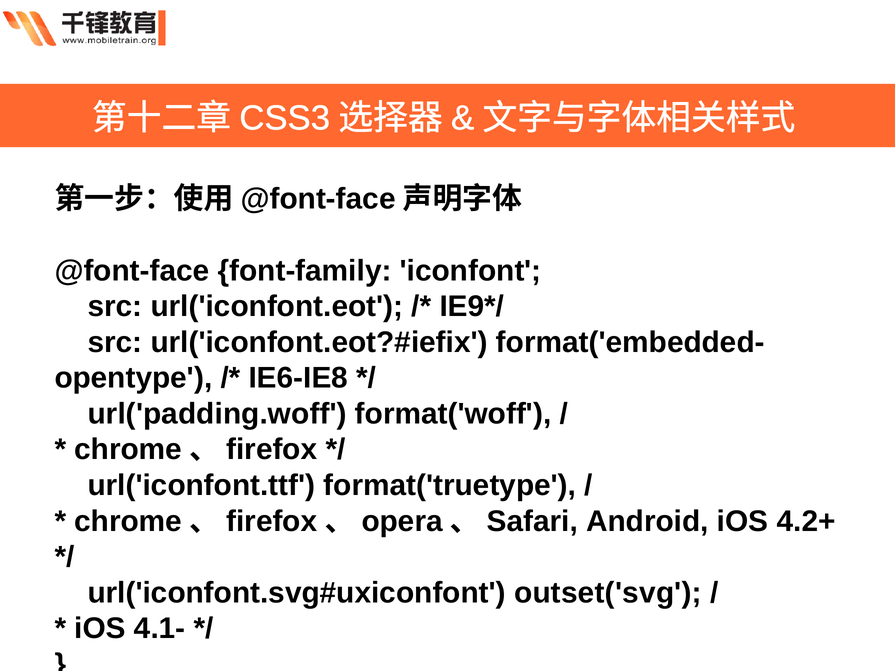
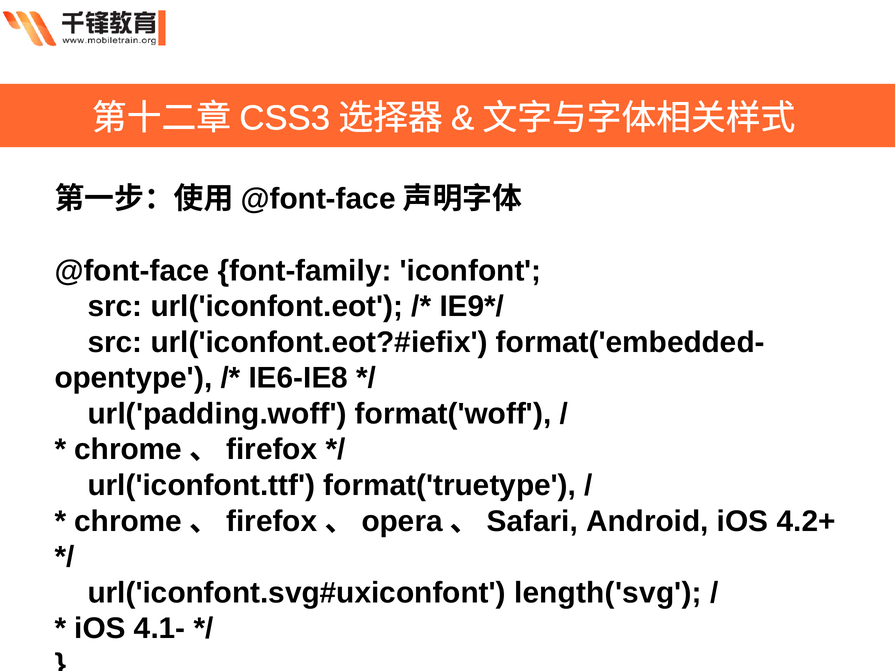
outset('svg: outset('svg -> length('svg (608, 593)
